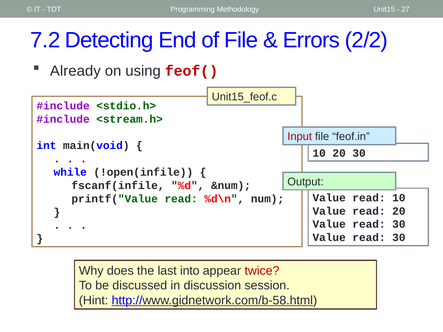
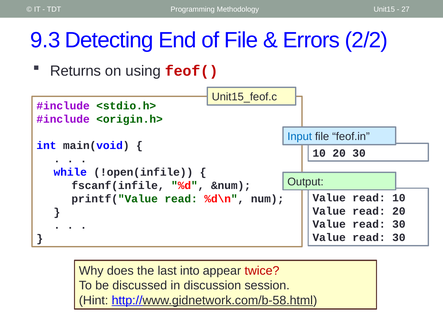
7.2: 7.2 -> 9.3 (45, 40)
Already: Already -> Returns (75, 71)
<stream.h>: <stream.h> -> <origin.h> (130, 119)
Input colour: red -> blue (300, 137)
